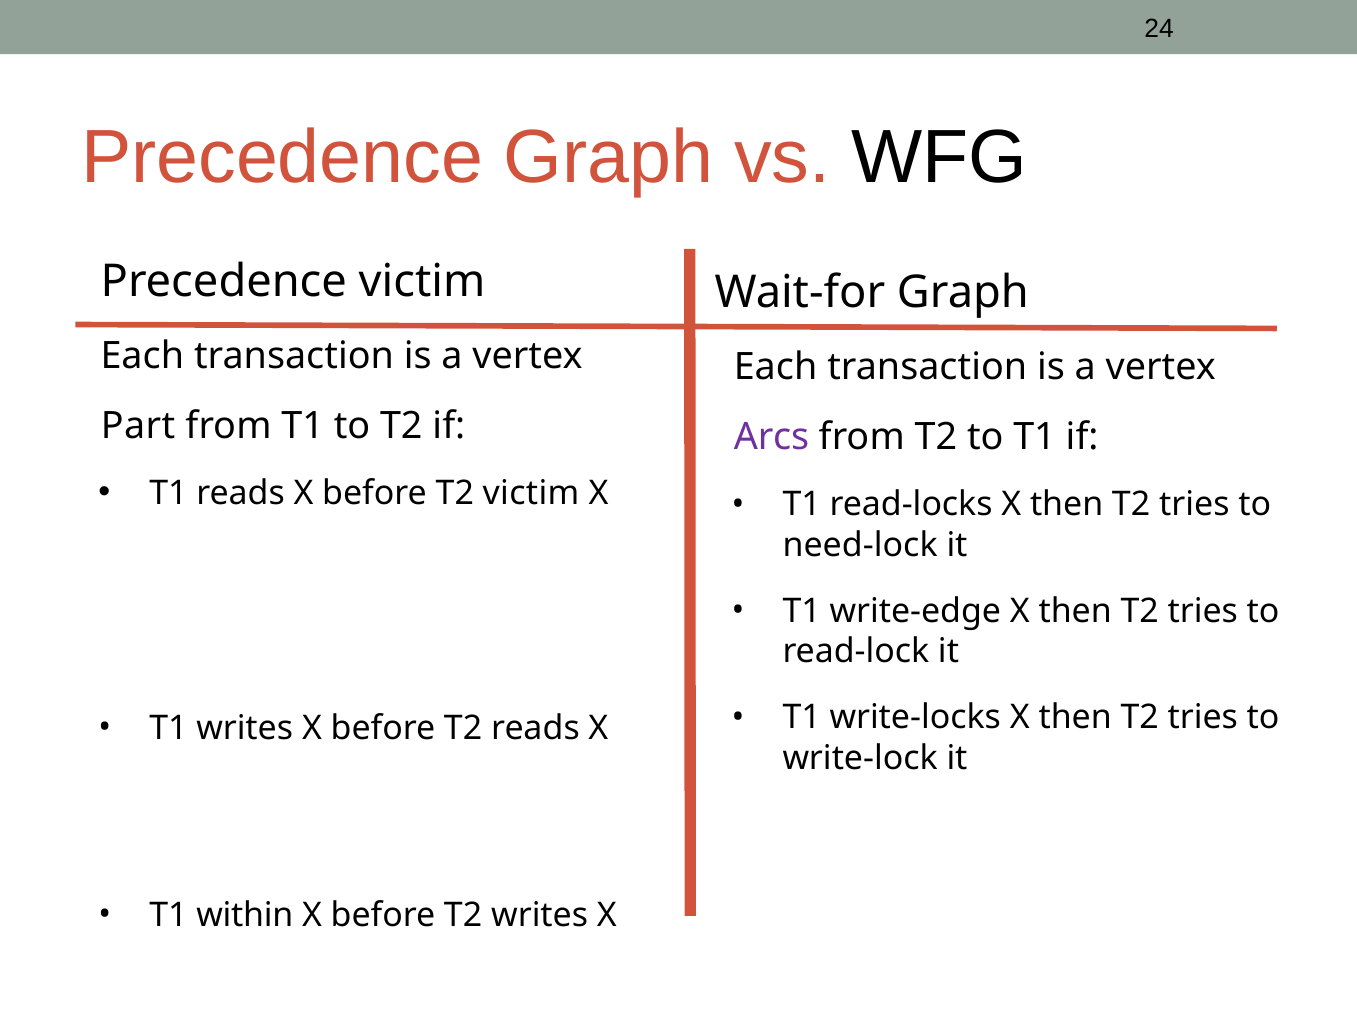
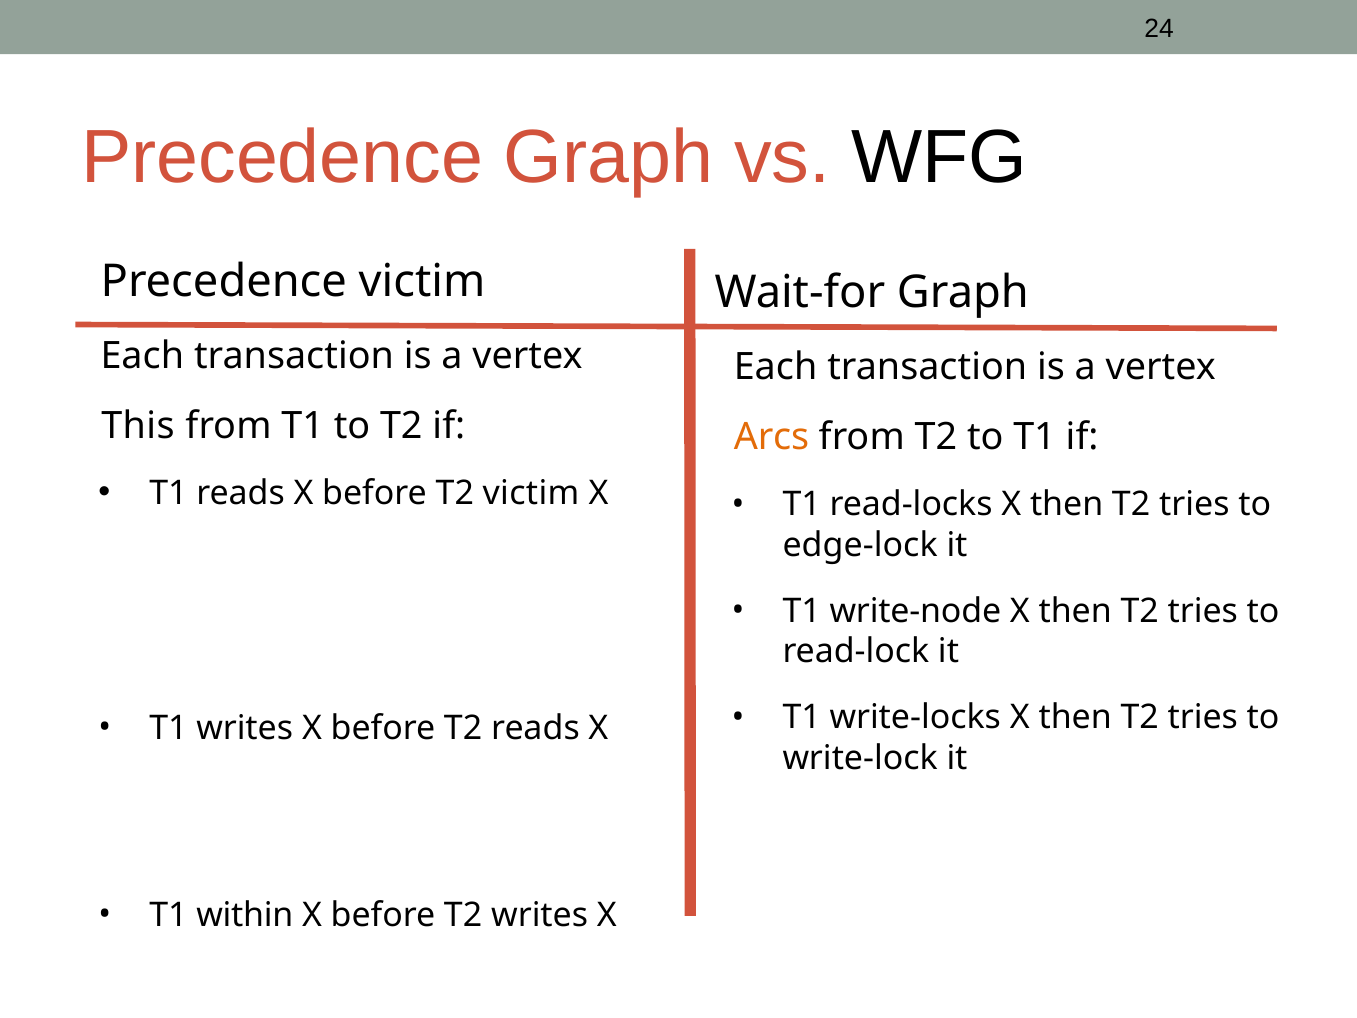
Part: Part -> This (138, 426)
Arcs colour: purple -> orange (772, 437)
need-lock: need-lock -> edge-lock (860, 545)
write-edge: write-edge -> write-node (915, 611)
